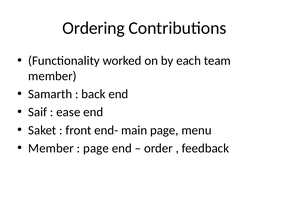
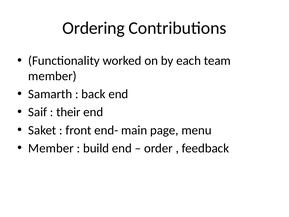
ease: ease -> their (68, 112)
page: page -> build (96, 148)
